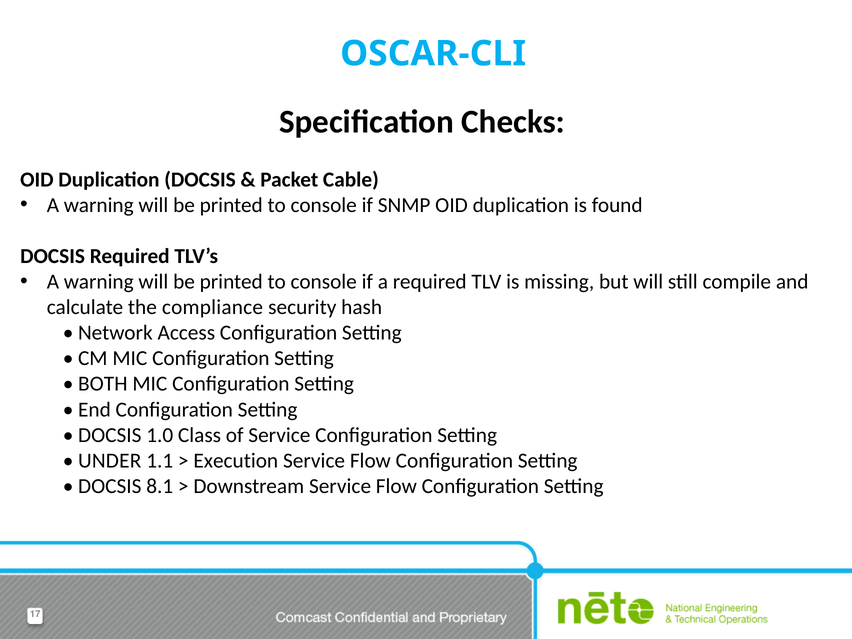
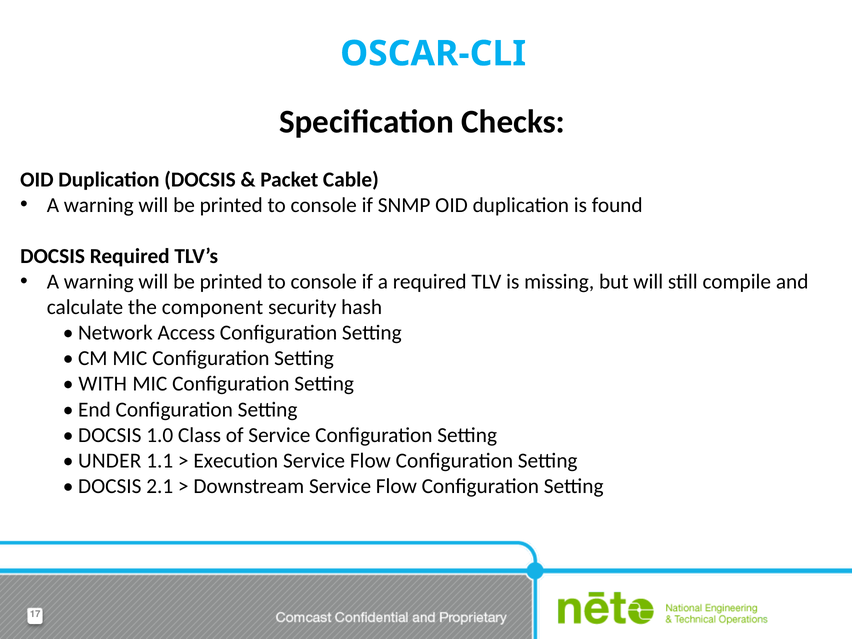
compliance: compliance -> component (212, 307)
BOTH: BOTH -> WITH (103, 384)
8.1: 8.1 -> 2.1 (160, 486)
